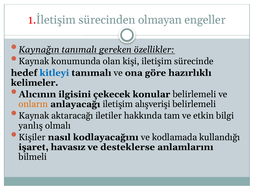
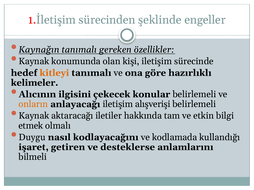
olmayan: olmayan -> şeklinde (160, 20)
kitleyi colour: blue -> orange (54, 73)
yanlış: yanlış -> etmek (31, 126)
Kişiler: Kişiler -> Duygu (32, 138)
havasız: havasız -> getiren (68, 147)
